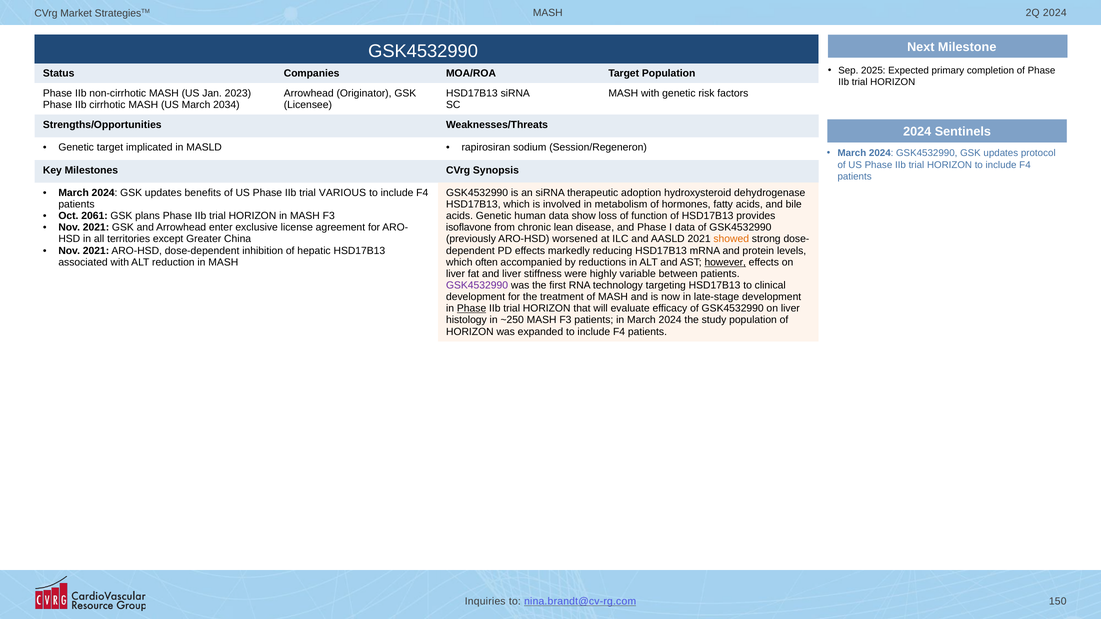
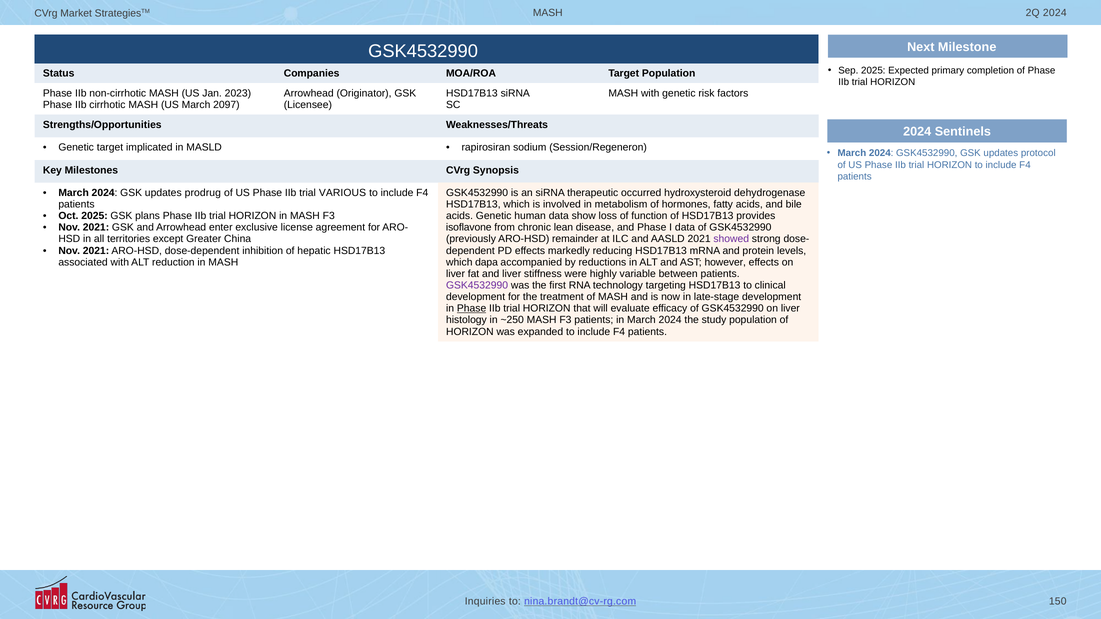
2034: 2034 -> 2097 (226, 105)
benefits: benefits -> prodrug (203, 193)
adoption: adoption -> occurred (641, 193)
Oct 2061: 2061 -> 2025 (94, 216)
worsened: worsened -> remainder (575, 239)
showed colour: orange -> purple (731, 239)
often: often -> dapa (487, 262)
however underline: present -> none (725, 262)
